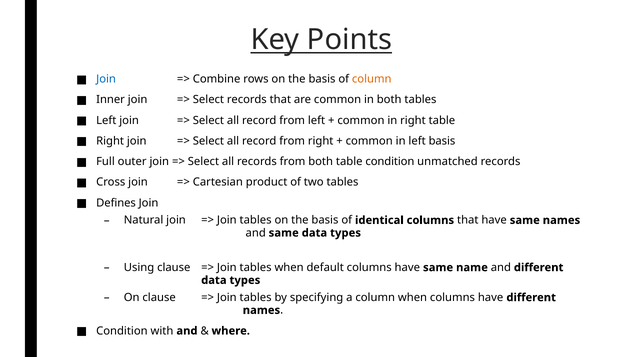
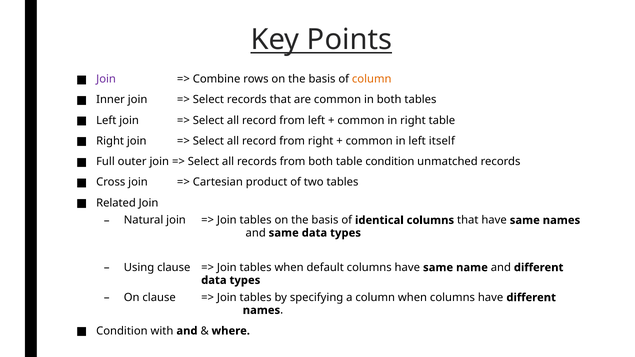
Join colour: blue -> purple (106, 79)
left basis: basis -> itself (442, 141)
Defines: Defines -> Related (116, 203)
